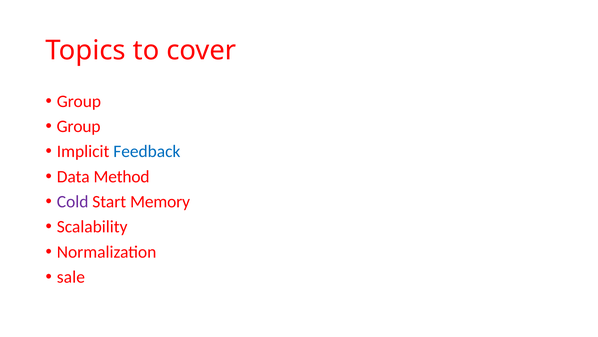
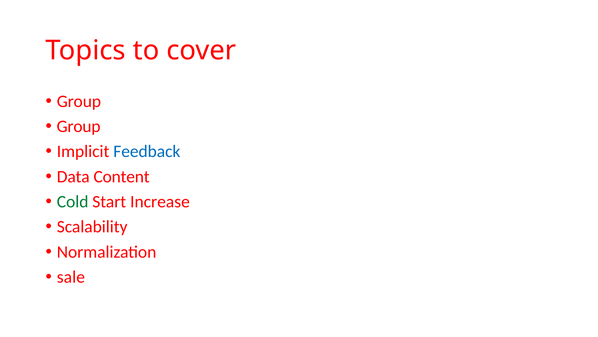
Method: Method -> Content (122, 176)
Cold colour: purple -> green (73, 201)
Memory: Memory -> Increase (160, 201)
